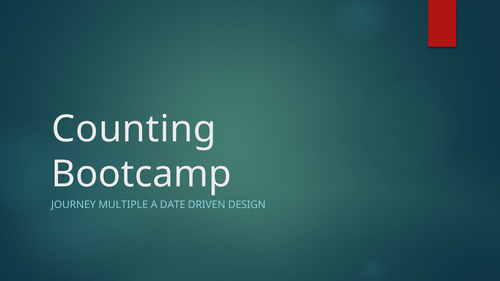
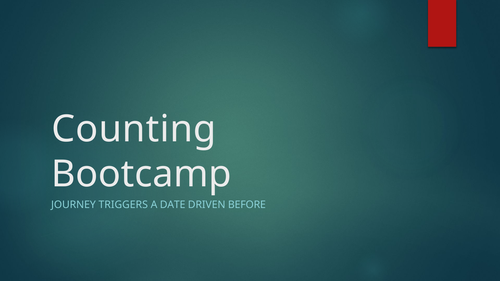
MULTIPLE: MULTIPLE -> TRIGGERS (123, 205)
DESIGN: DESIGN -> BEFORE (247, 205)
